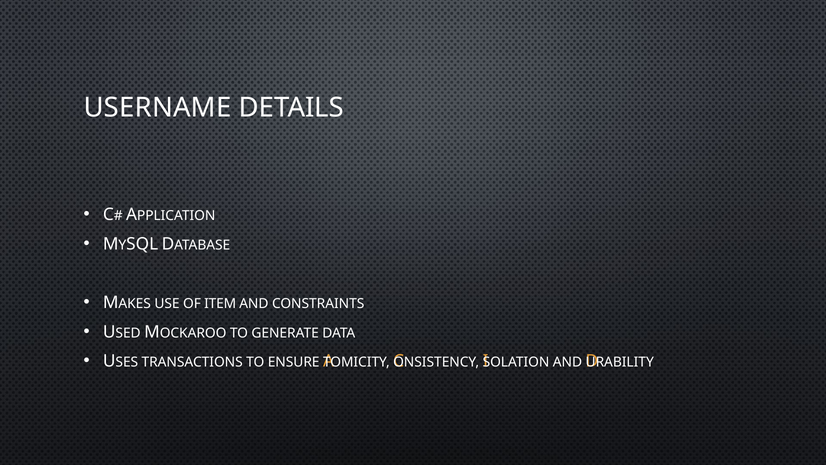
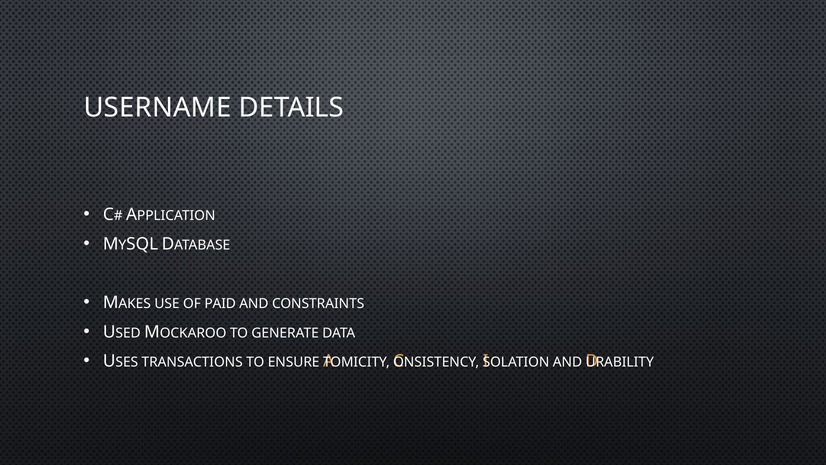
ITEM: ITEM -> PAID (220, 303)
